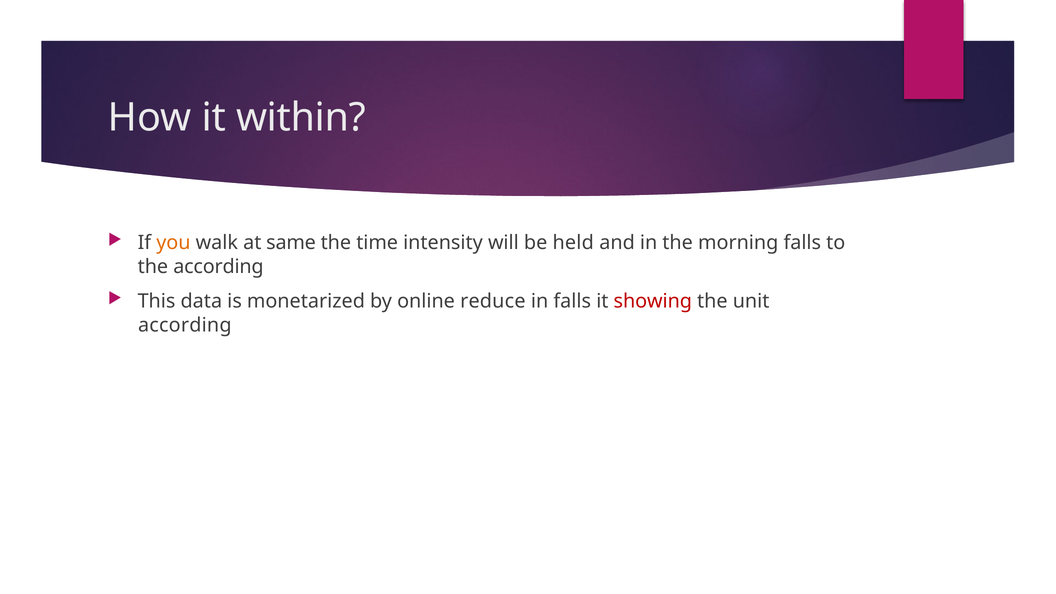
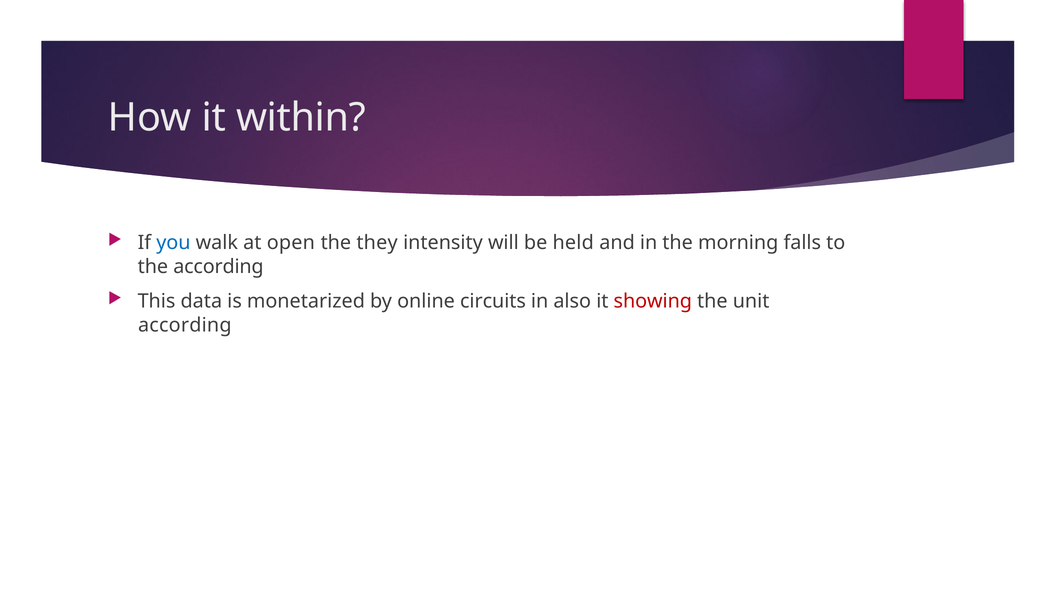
you colour: orange -> blue (173, 243)
same: same -> open (291, 243)
time: time -> they (377, 243)
reduce: reduce -> circuits (493, 301)
in falls: falls -> also (572, 301)
